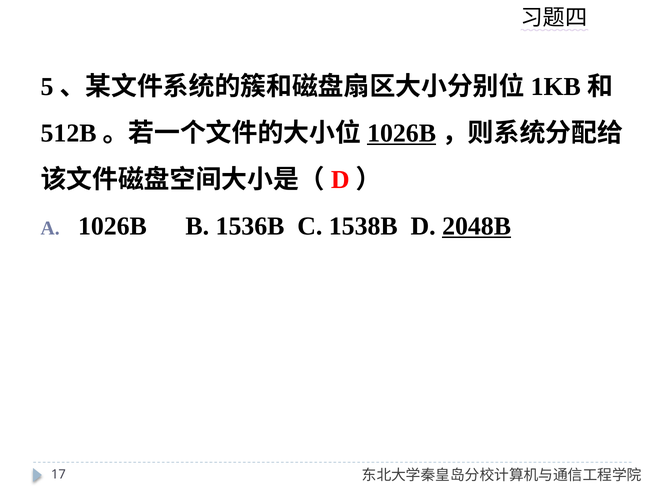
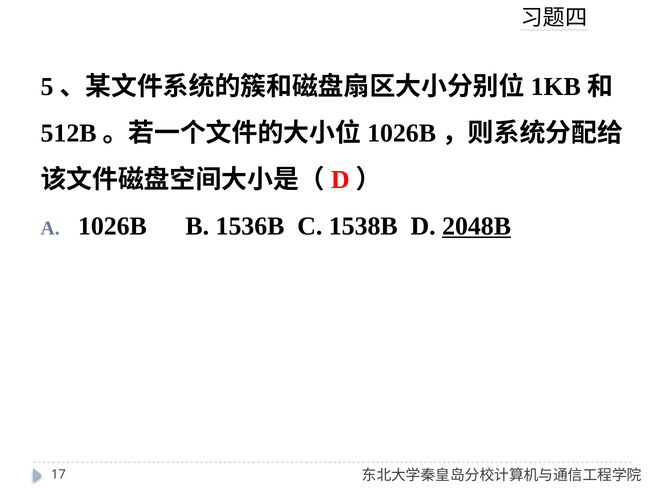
1026B underline: present -> none (402, 133)
